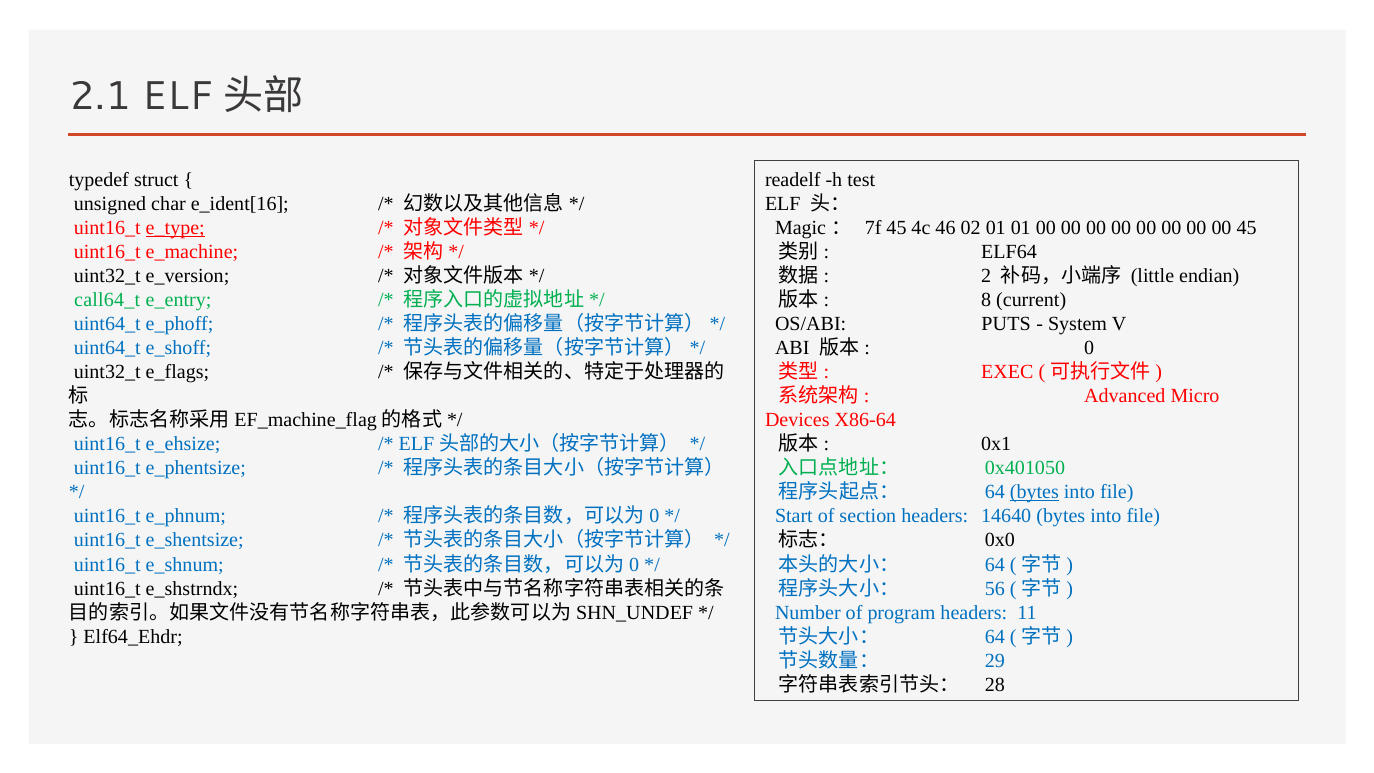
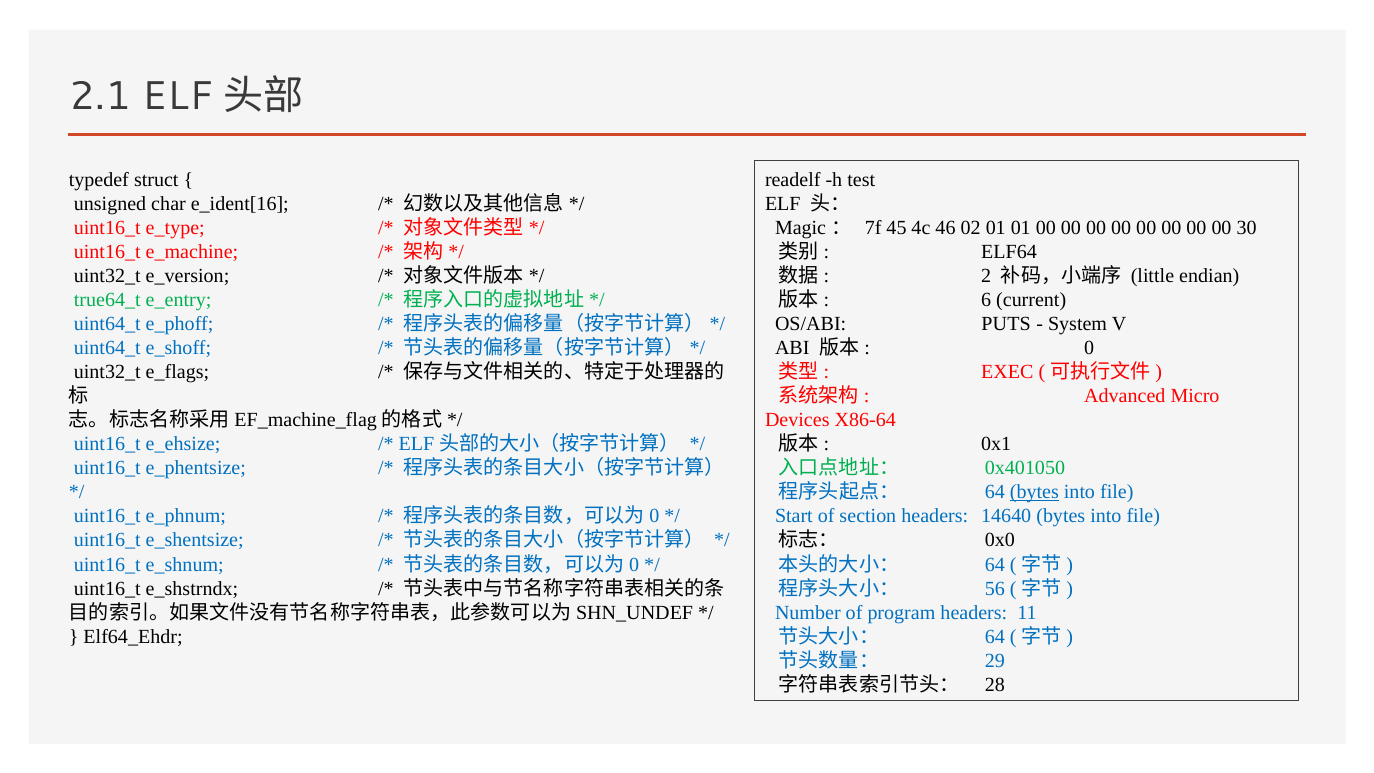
e_type underline: present -> none (175, 228)
00 45: 45 -> 30 (1247, 228)
call64_t: call64_t -> true64_t (107, 300)
8: 8 -> 6 (986, 300)
